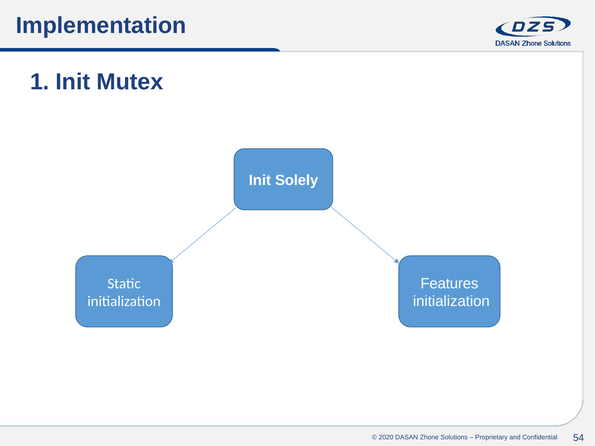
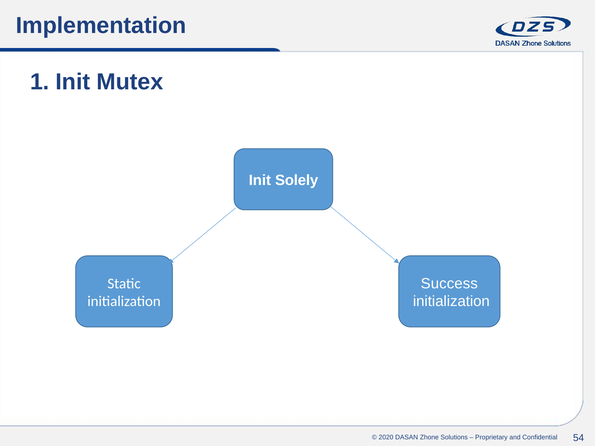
Features: Features -> Success (449, 284)
